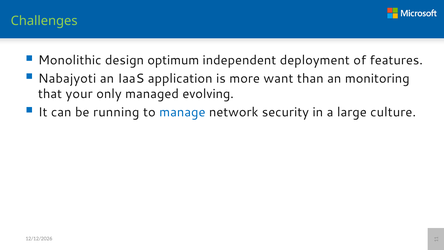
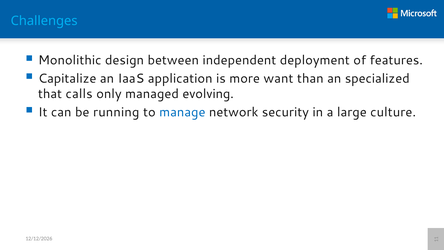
Challenges colour: light green -> light blue (44, 21)
optimum: optimum -> between (173, 60)
Nabajyoti: Nabajyoti -> Capitalize (67, 78)
monitoring: monitoring -> specialized (377, 78)
your: your -> calls (79, 94)
